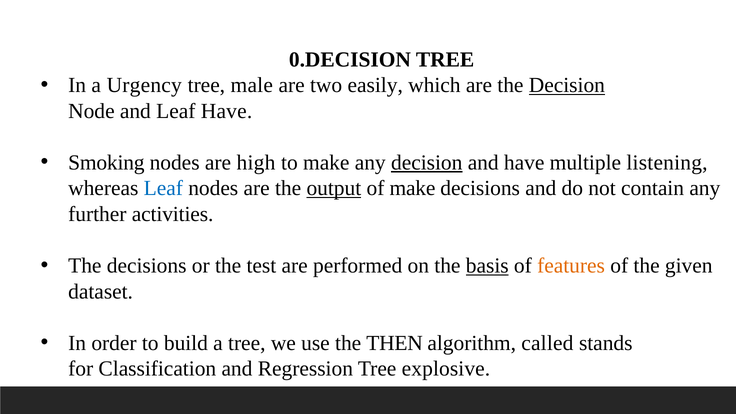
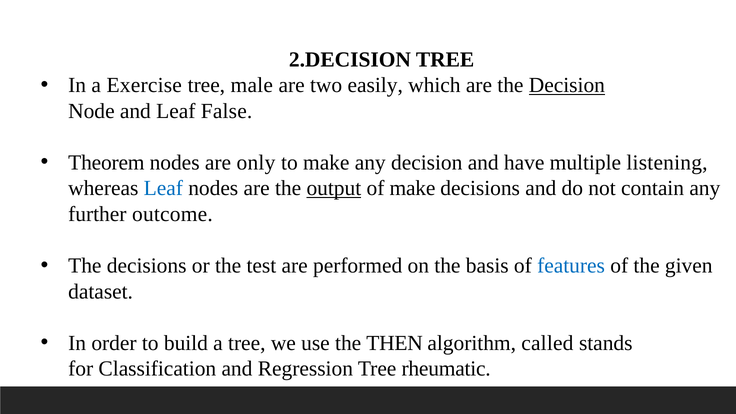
0.DECISION: 0.DECISION -> 2.DECISION (350, 59)
Urgency: Urgency -> Exercise (144, 85)
Leaf Have: Have -> False (227, 111)
Smoking: Smoking -> Theorem (106, 163)
high: high -> only (256, 163)
decision underline: present -> none (427, 163)
activities: activities -> outcome (172, 214)
basis underline: present -> none (487, 266)
features colour: orange -> blue (571, 266)
explosive: explosive -> rheumatic (446, 369)
